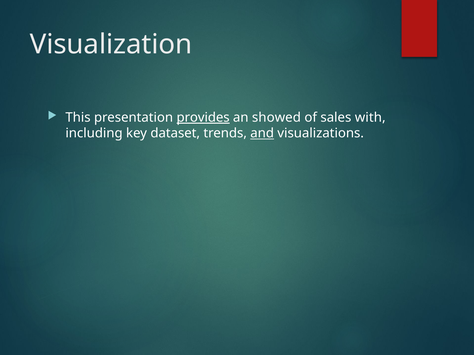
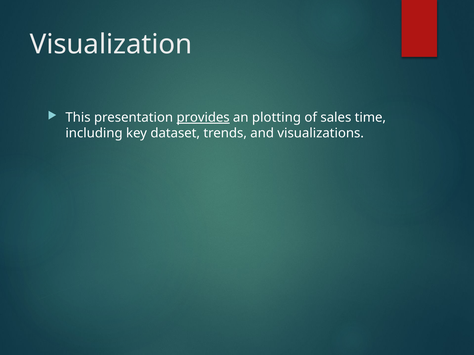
showed: showed -> plotting (276, 118)
with: with -> time (370, 118)
and underline: present -> none (262, 133)
